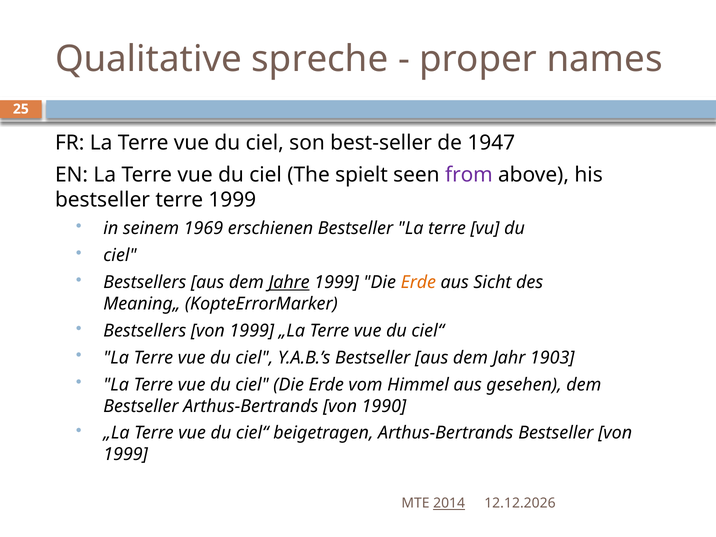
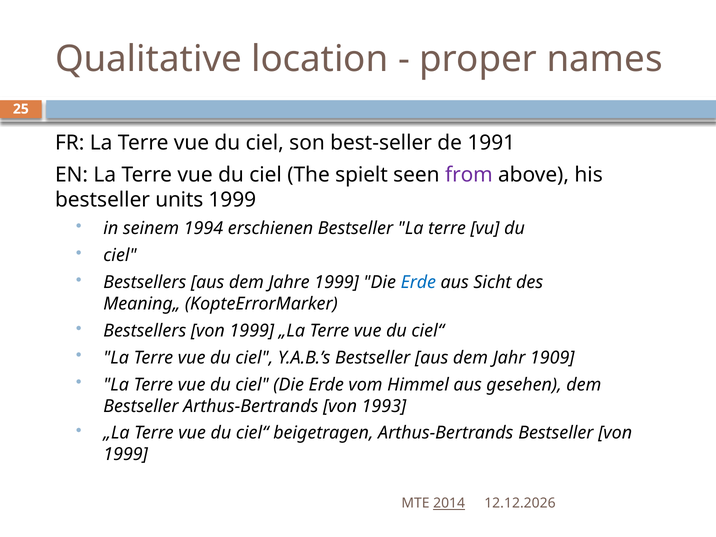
spreche: spreche -> location (320, 59)
1947: 1947 -> 1991 (491, 143)
bestseller terre: terre -> units (179, 200)
1969: 1969 -> 1994 (203, 228)
Jahre underline: present -> none (289, 282)
Erde colour: orange -> blue (418, 282)
1903: 1903 -> 1909 (552, 358)
1990: 1990 -> 1993 (384, 406)
